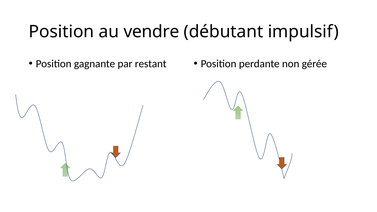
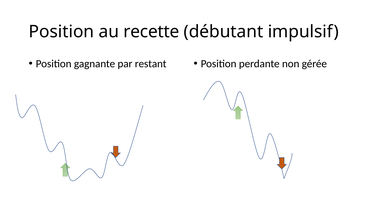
vendre: vendre -> recette (151, 32)
